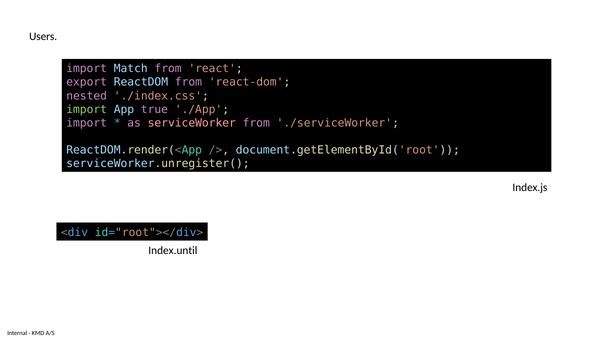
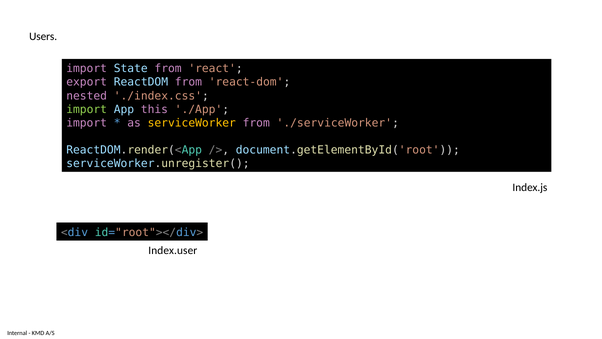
Match: Match -> State (131, 69)
true: true -> this (154, 109)
serviceWorker colour: pink -> yellow (192, 123)
Index.until: Index.until -> Index.user (173, 250)
